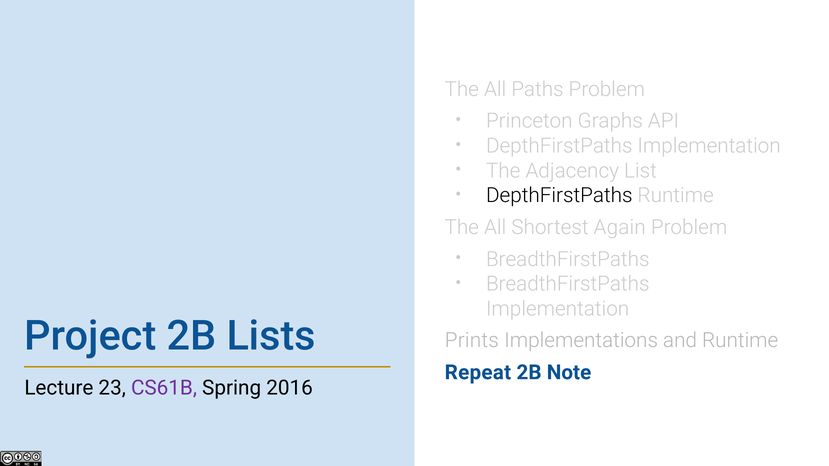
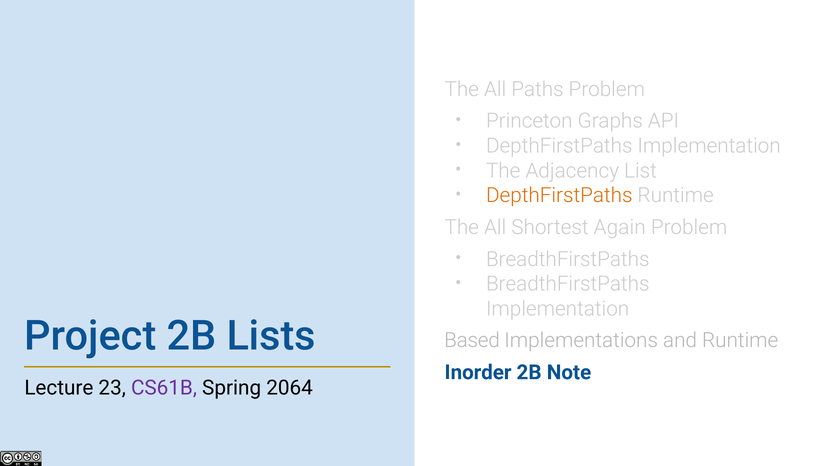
DepthFirstPaths colour: black -> orange (559, 196)
Prints: Prints -> Based (472, 341)
Repeat: Repeat -> Inorder (478, 373)
2016: 2016 -> 2064 (290, 388)
